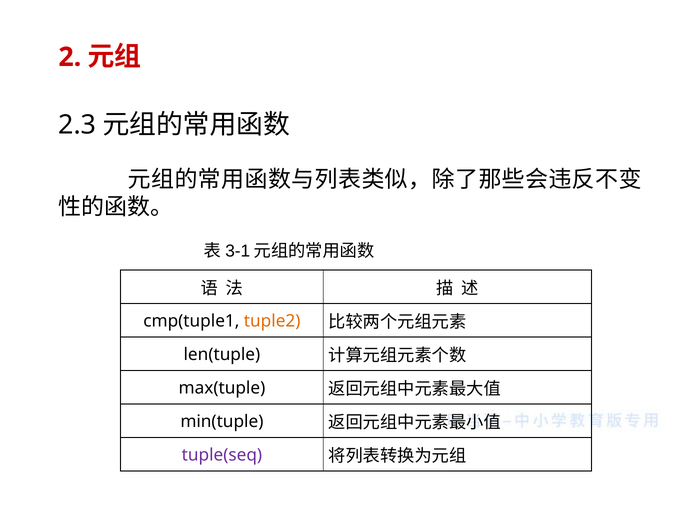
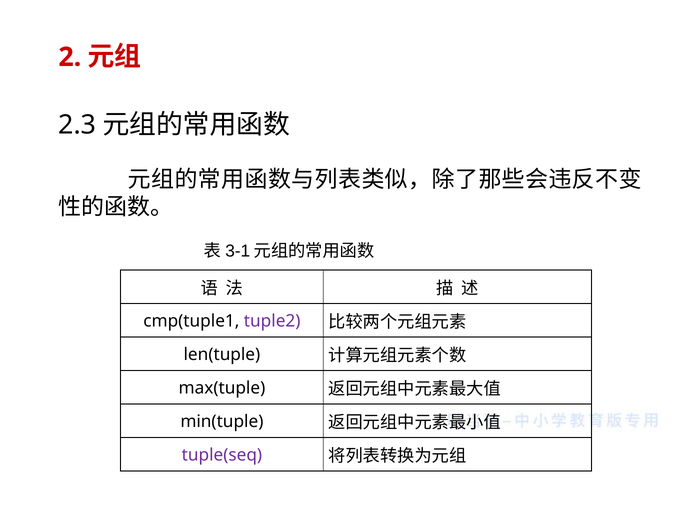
tuple2 colour: orange -> purple (272, 321)
